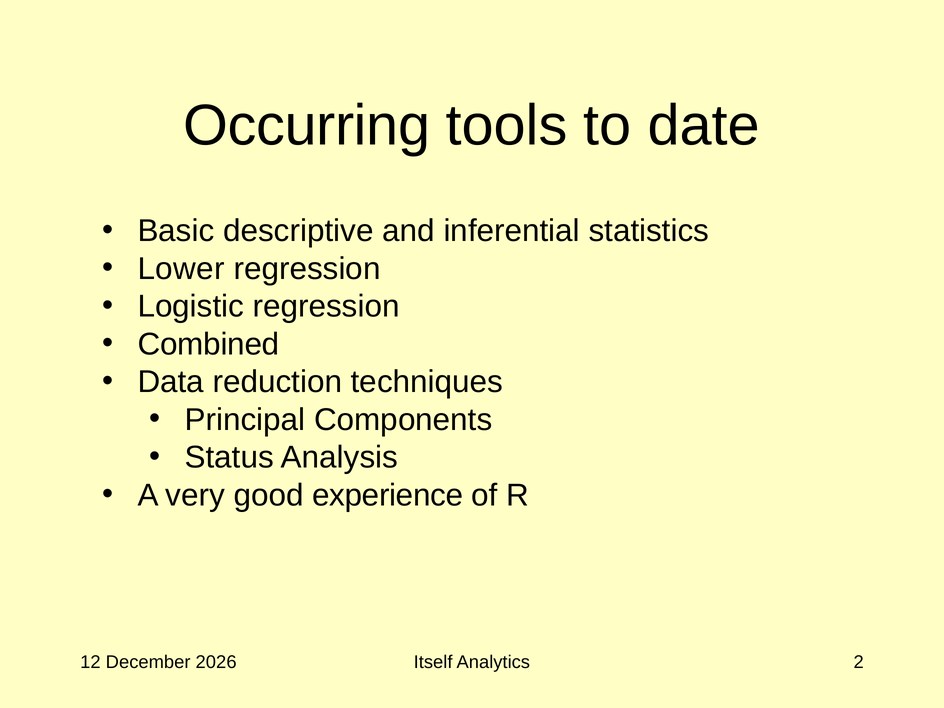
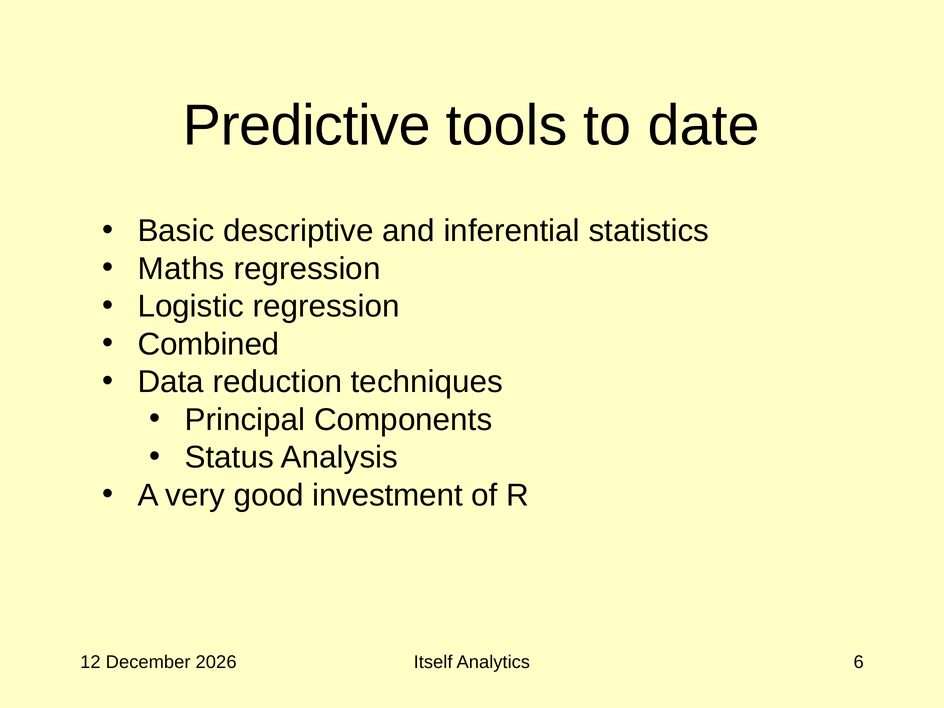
Occurring: Occurring -> Predictive (307, 126)
Lower: Lower -> Maths (181, 269)
experience: experience -> investment (388, 495)
2: 2 -> 6 (859, 662)
